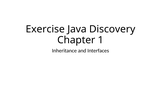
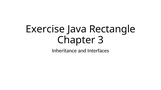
Discovery: Discovery -> Rectangle (112, 29)
1: 1 -> 3 (101, 40)
